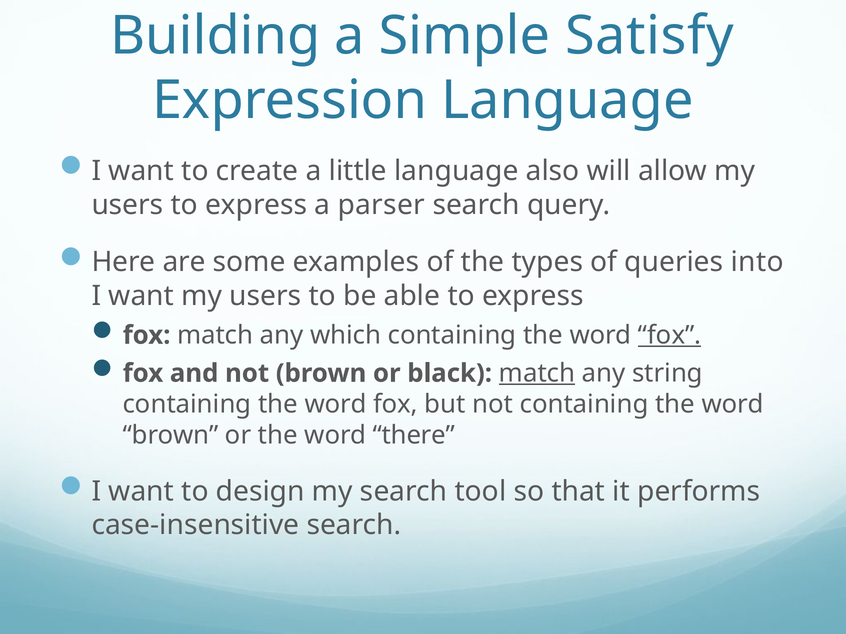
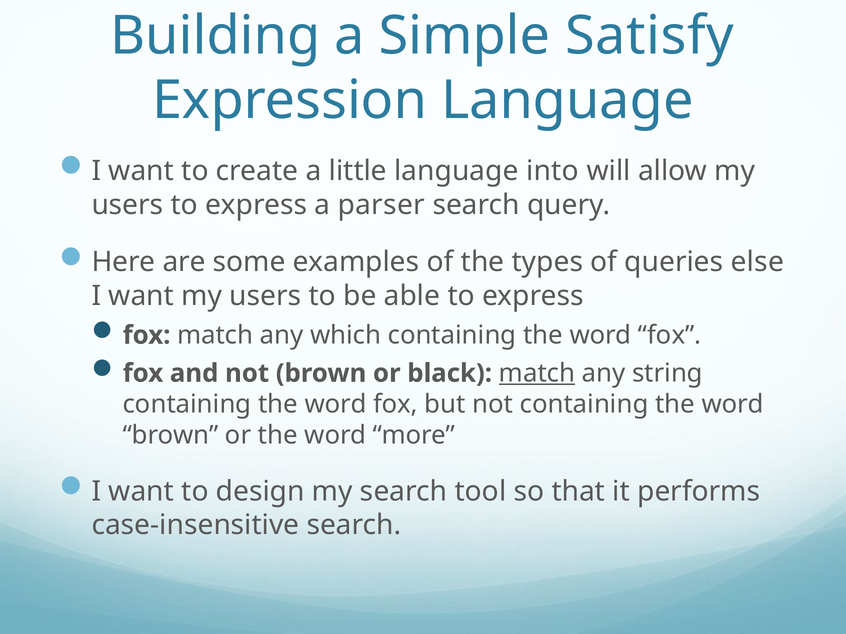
also: also -> into (552, 171)
into: into -> else (757, 262)
fox underline: present -> none (670, 336)
there: there -> more (414, 435)
